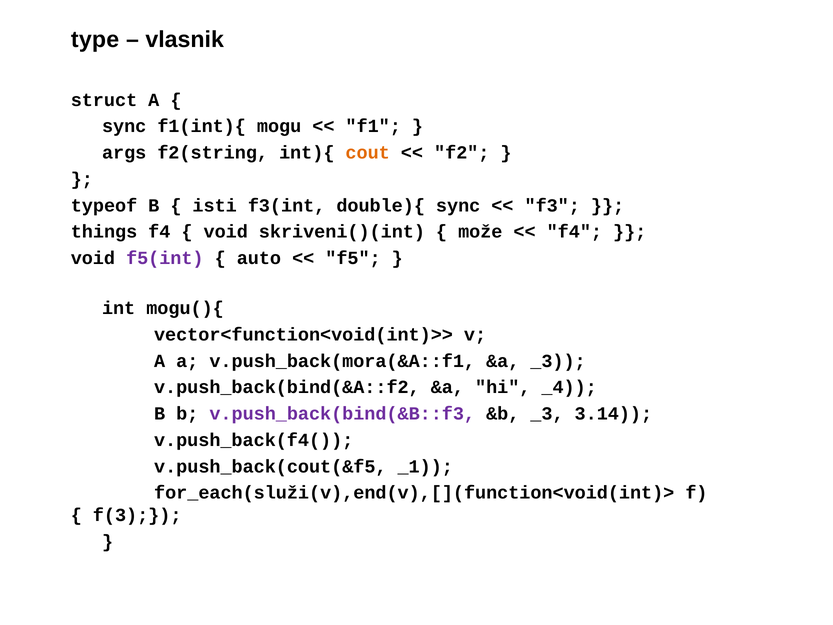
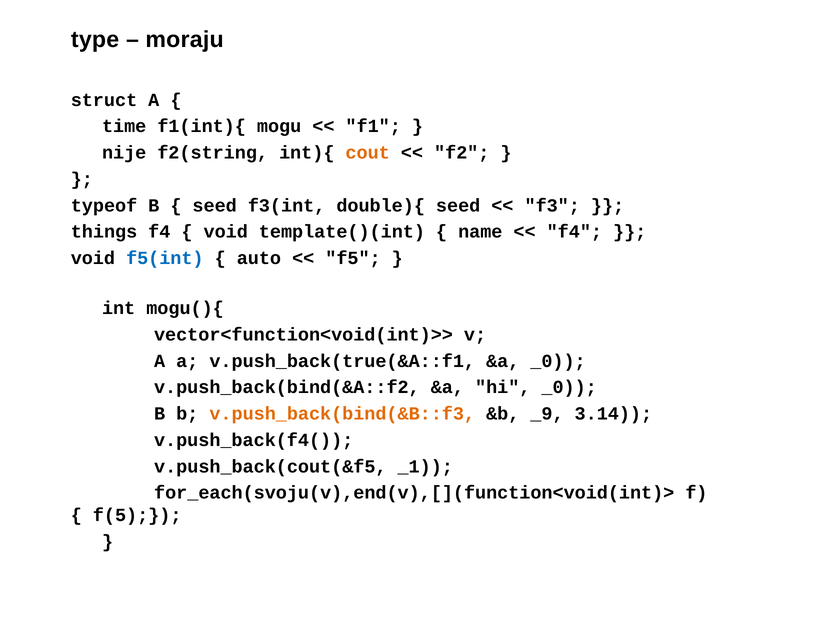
vlasnik: vlasnik -> moraju (185, 40)
sync: sync -> time (124, 126)
args: args -> nije (124, 153)
isti: isti -> seed (215, 205)
double){ sync: sync -> seed (458, 205)
skriveni()(int: skriveni()(int -> template()(int (342, 232)
može: može -> name (480, 232)
f5(int colour: purple -> blue (165, 258)
v.push_back(mora(&A::f1: v.push_back(mora(&A::f1 -> v.push_back(true(&A::f1 (342, 361)
&a _3: _3 -> _0 (558, 361)
hi _4: _4 -> _0 (569, 387)
v.push_back(bind(&B::f3 colour: purple -> orange (342, 414)
&b _3: _3 -> _9 (547, 414)
for_each(služi(v),end(v),[](function<void(int)>: for_each(služi(v),end(v),[](function<void(int)> -> for_each(svoju(v),end(v),[](function<void(int)> (414, 493)
f(3: f(3 -> f(5 (137, 515)
